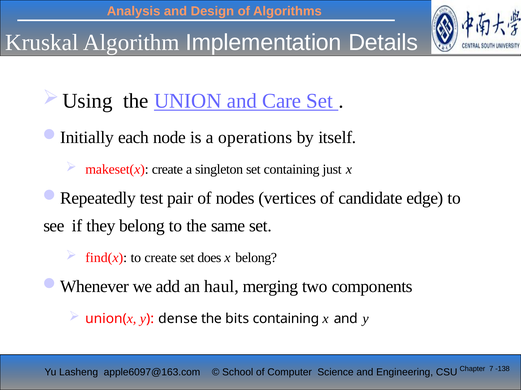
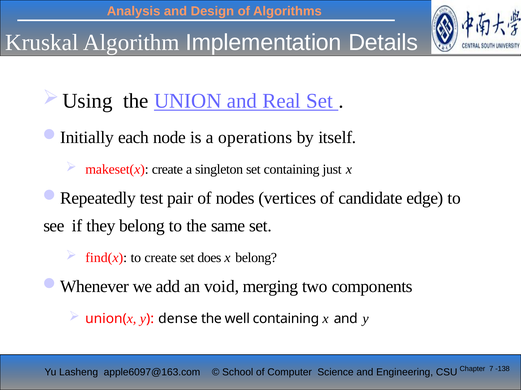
Care: Care -> Real (282, 101)
haul: haul -> void (222, 287)
bits: bits -> well (237, 319)
